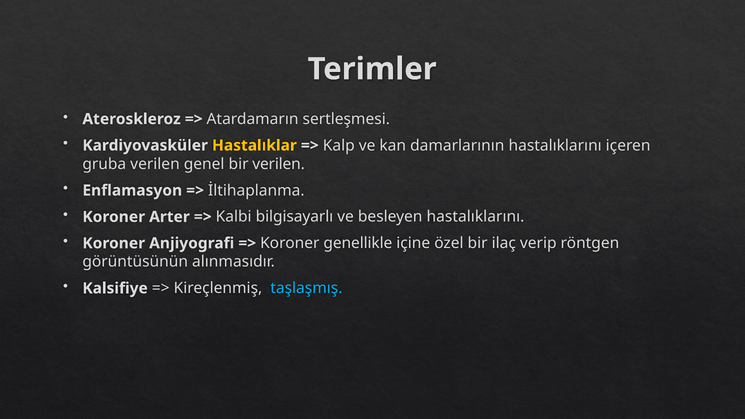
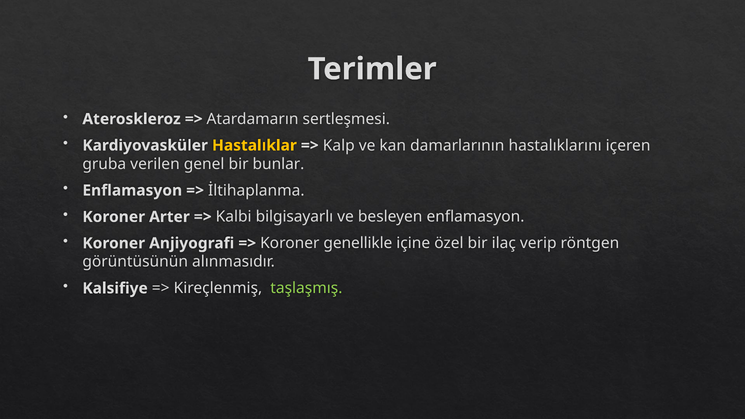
bir verilen: verilen -> bunlar (278, 164)
besleyen hastalıklarını: hastalıklarını -> enflamasyon (476, 217)
taşlaşmış colour: light blue -> light green (306, 288)
